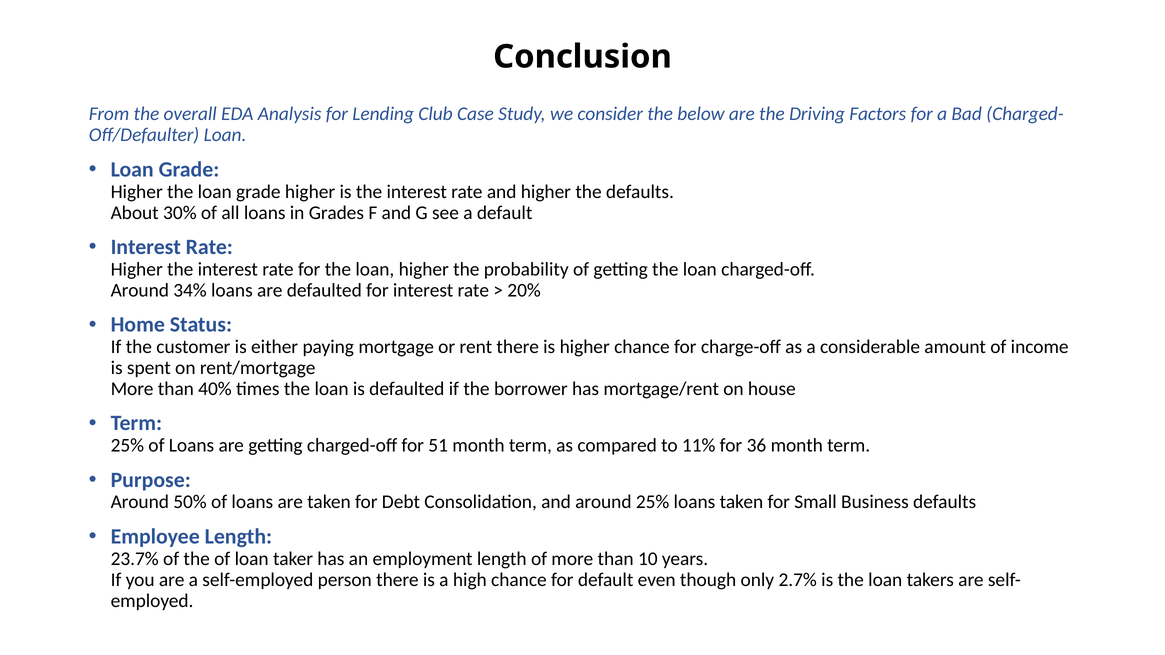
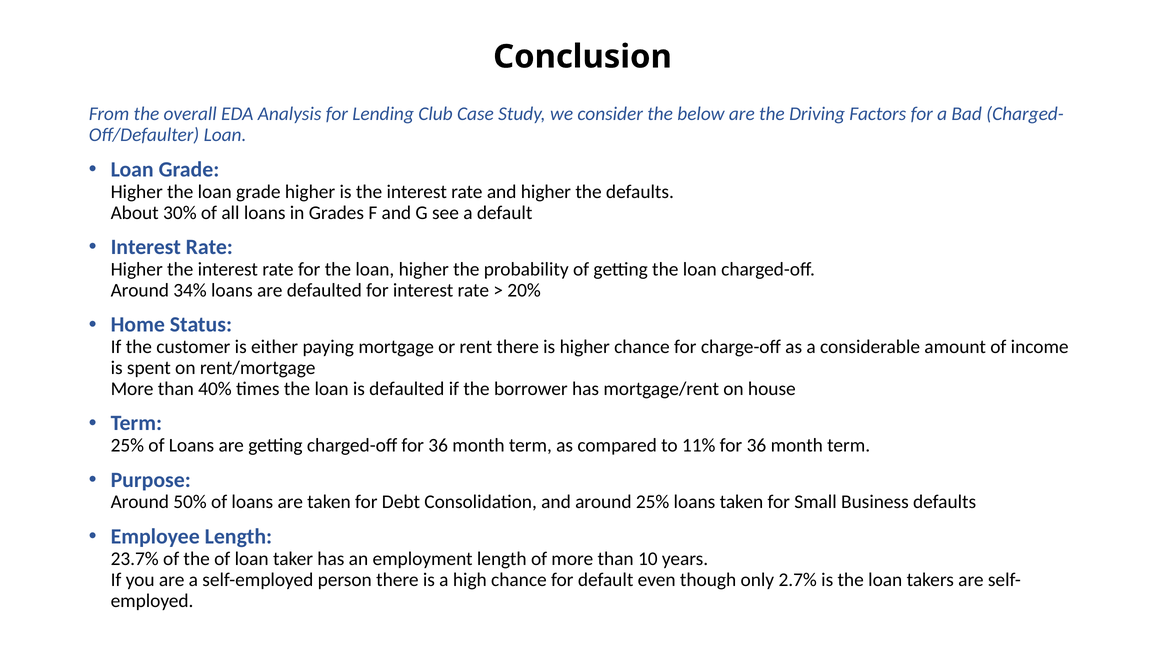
charged-off for 51: 51 -> 36 (438, 446)
